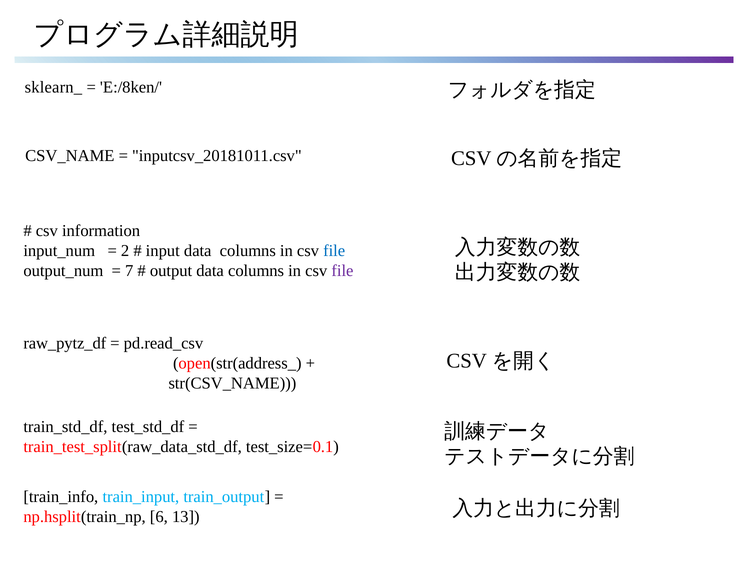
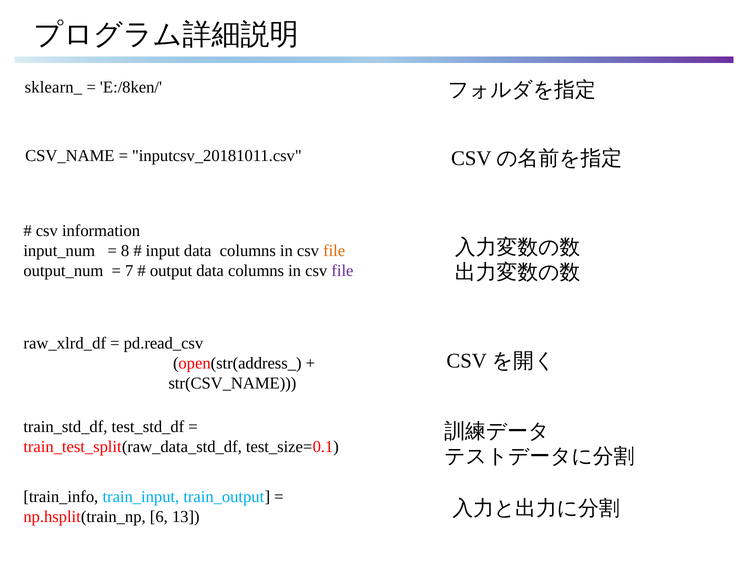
2: 2 -> 8 (125, 251)
file colour: blue -> orange (334, 251)
raw_pytz_df: raw_pytz_df -> raw_xlrd_df (65, 343)
